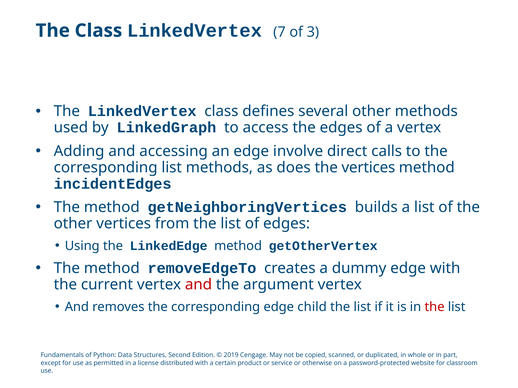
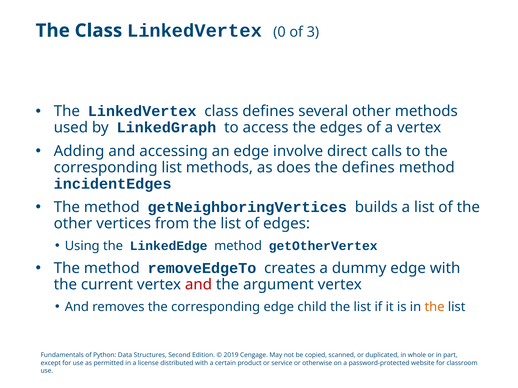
7: 7 -> 0 (279, 32)
the vertices: vertices -> defines (368, 168)
the colour: red -> orange (435, 307)
